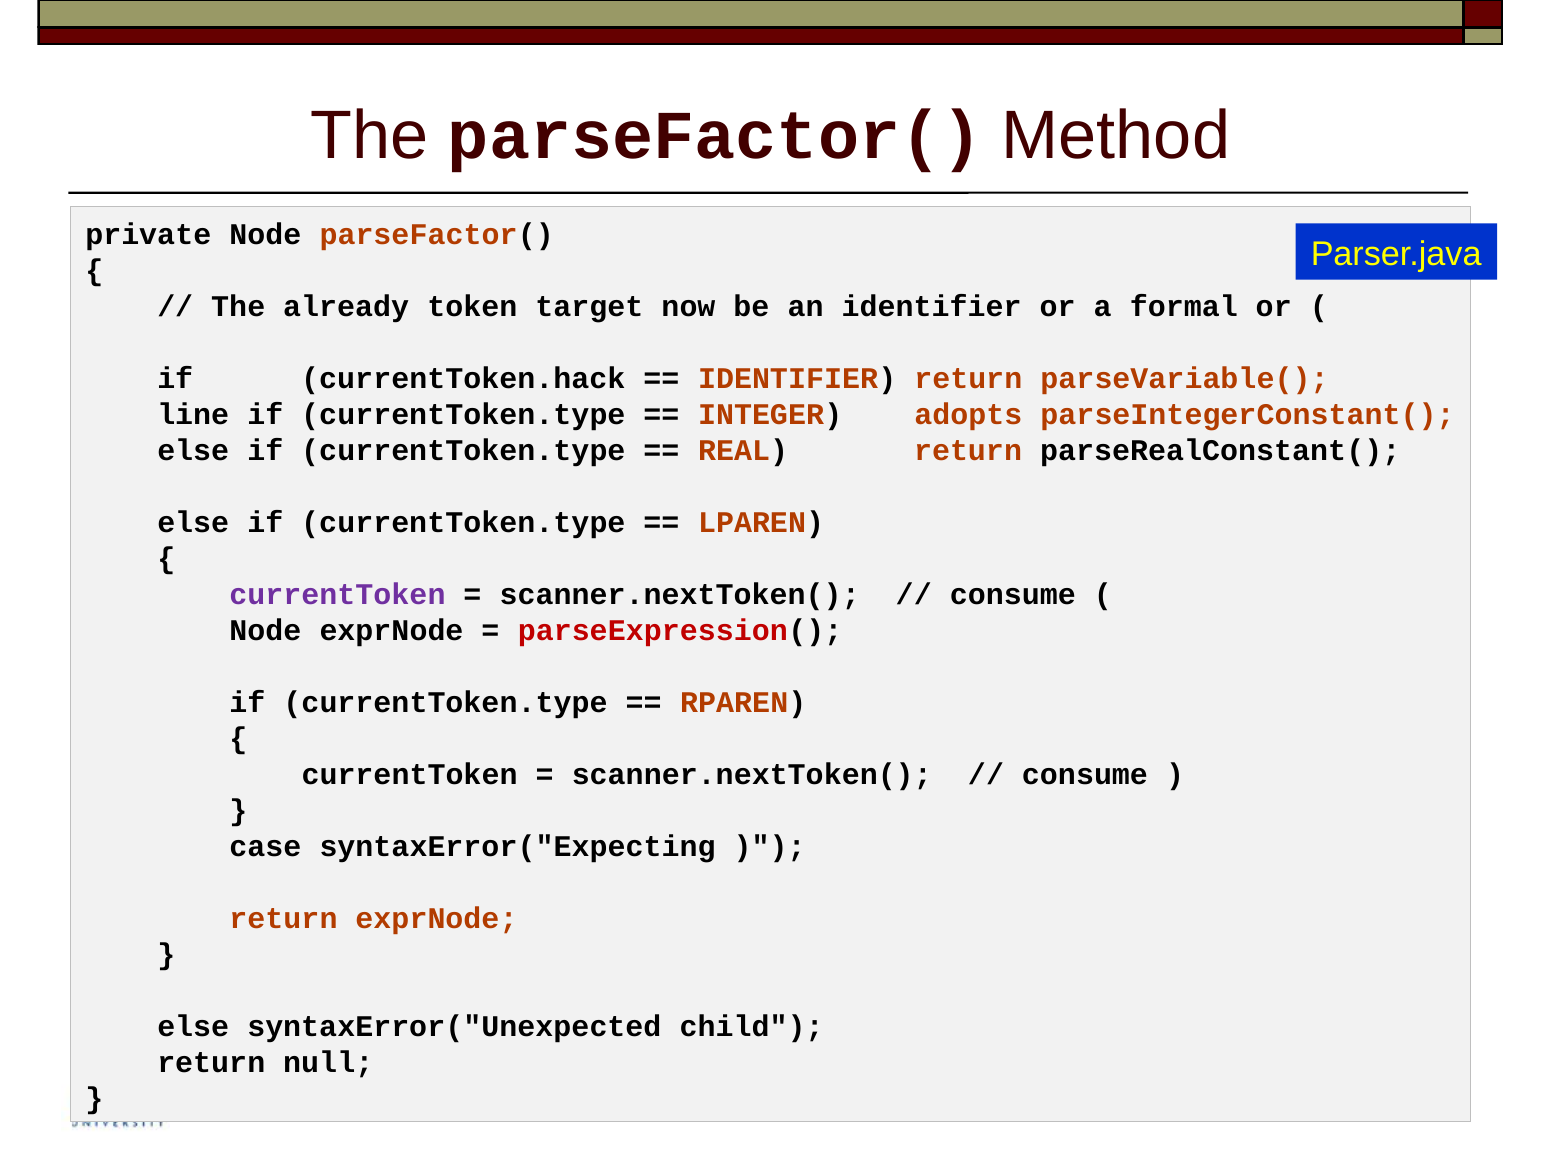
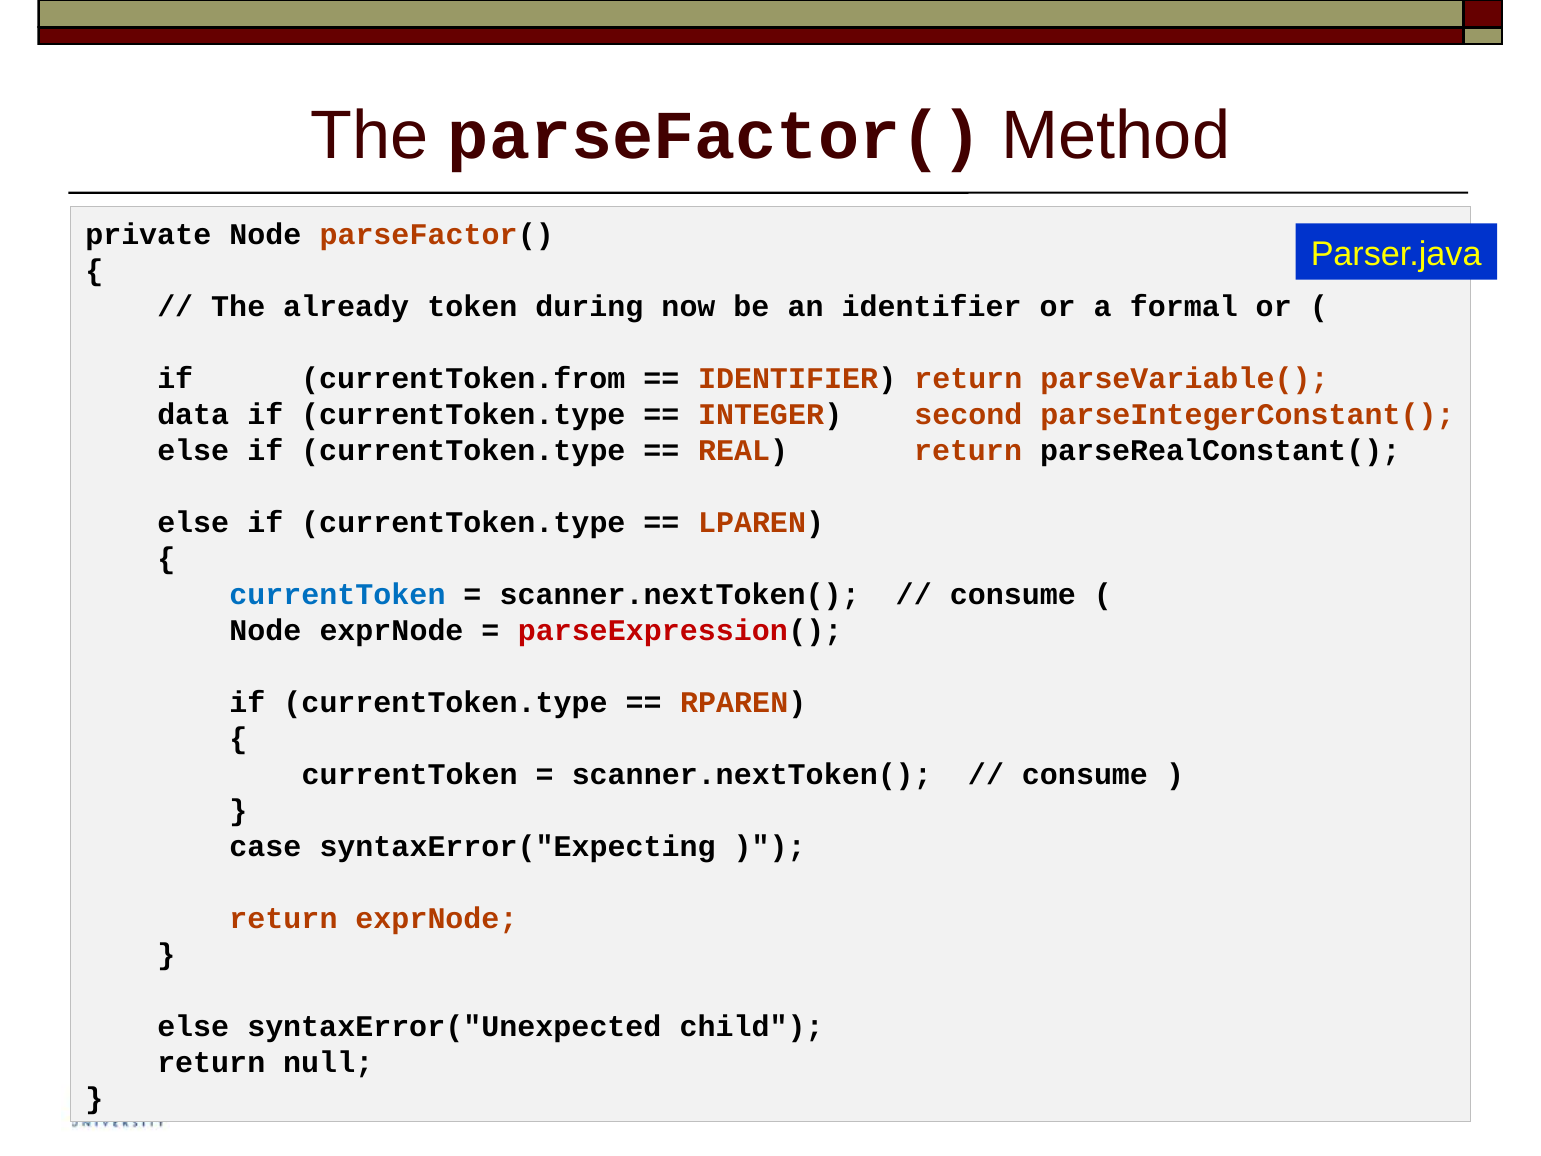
target: target -> during (589, 306)
currentToken.hack: currentToken.hack -> currentToken.from (463, 378)
line: line -> data (193, 414)
adopts: adopts -> second (968, 414)
currentToken colour: purple -> blue (337, 594)
